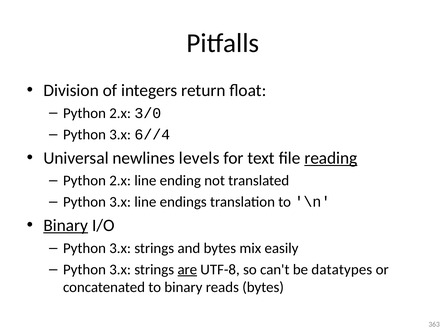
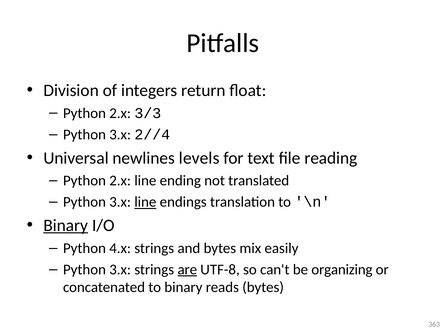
3/0: 3/0 -> 3/3 (148, 113)
6//4: 6//4 -> 2//4 (152, 134)
reading underline: present -> none (331, 158)
line underline: none -> present (145, 202)
3.x: 3.x -> 4.x (120, 248)
datatypes: datatypes -> organizing (342, 269)
